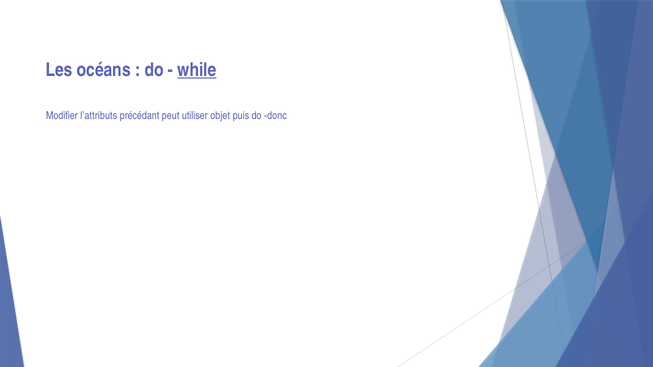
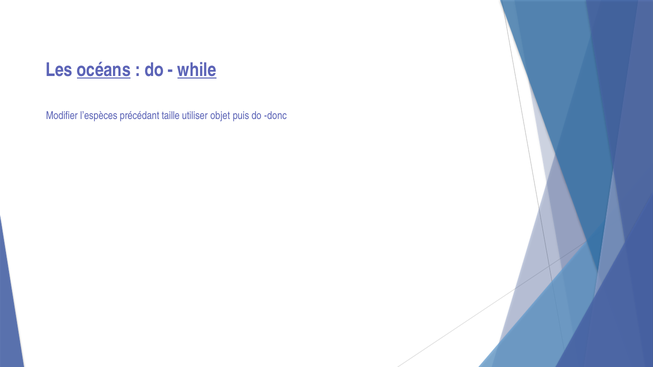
océans underline: none -> present (104, 70)
l’attributs: l’attributs -> l’espèces (99, 116)
peut: peut -> taille (171, 116)
